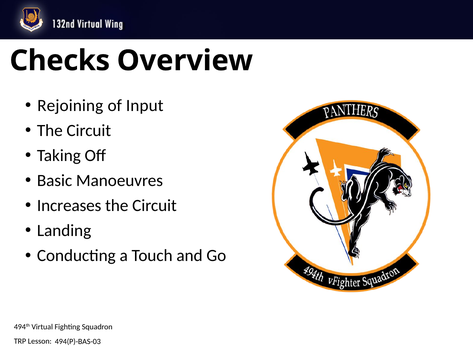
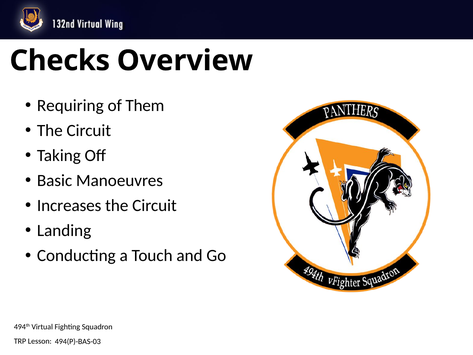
Rejoining: Rejoining -> Requiring (70, 105)
Input: Input -> Them (145, 105)
